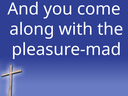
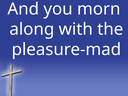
come: come -> morn (99, 9)
